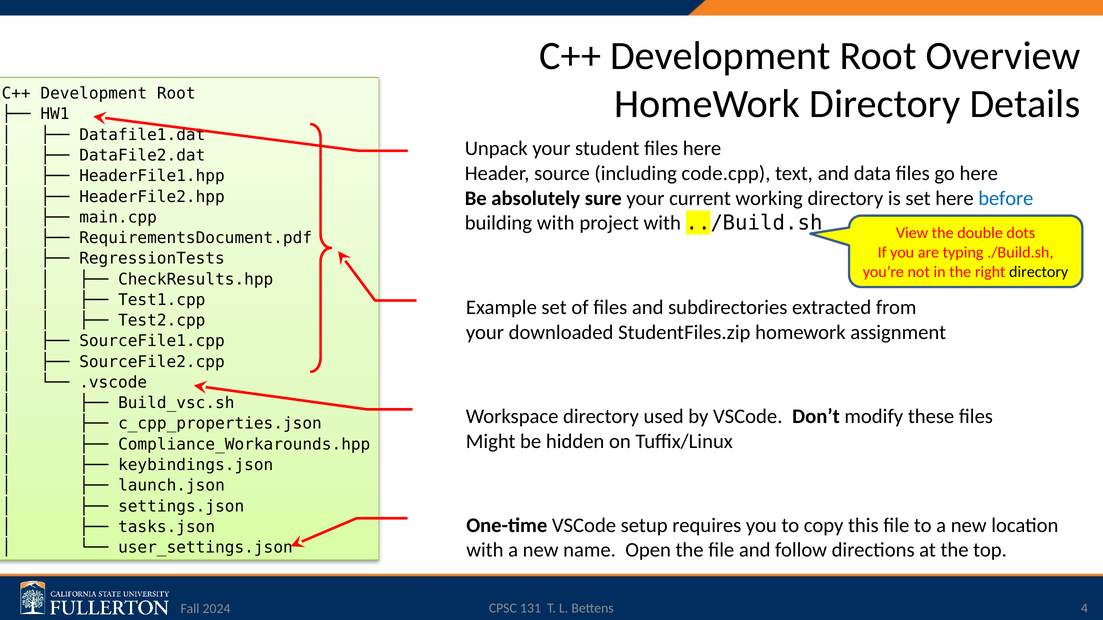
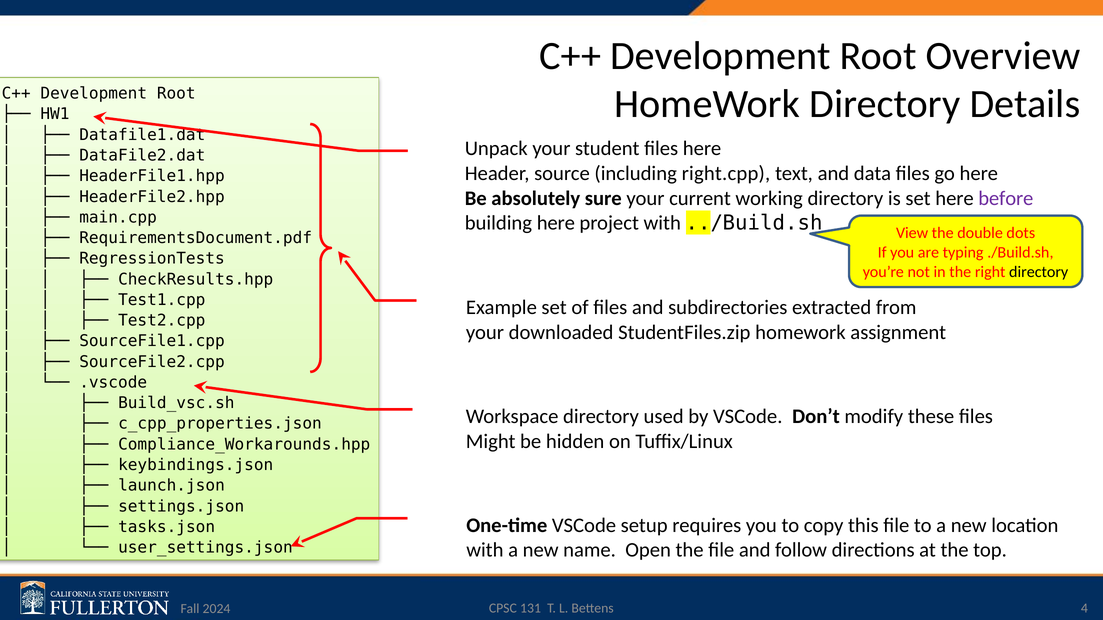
code.cpp: code.cpp -> right.cpp (726, 174)
before colour: blue -> purple (1006, 198)
building with: with -> here (556, 223)
